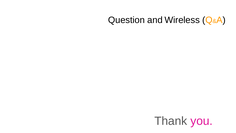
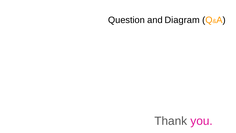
Wireless: Wireless -> Diagram (182, 20)
